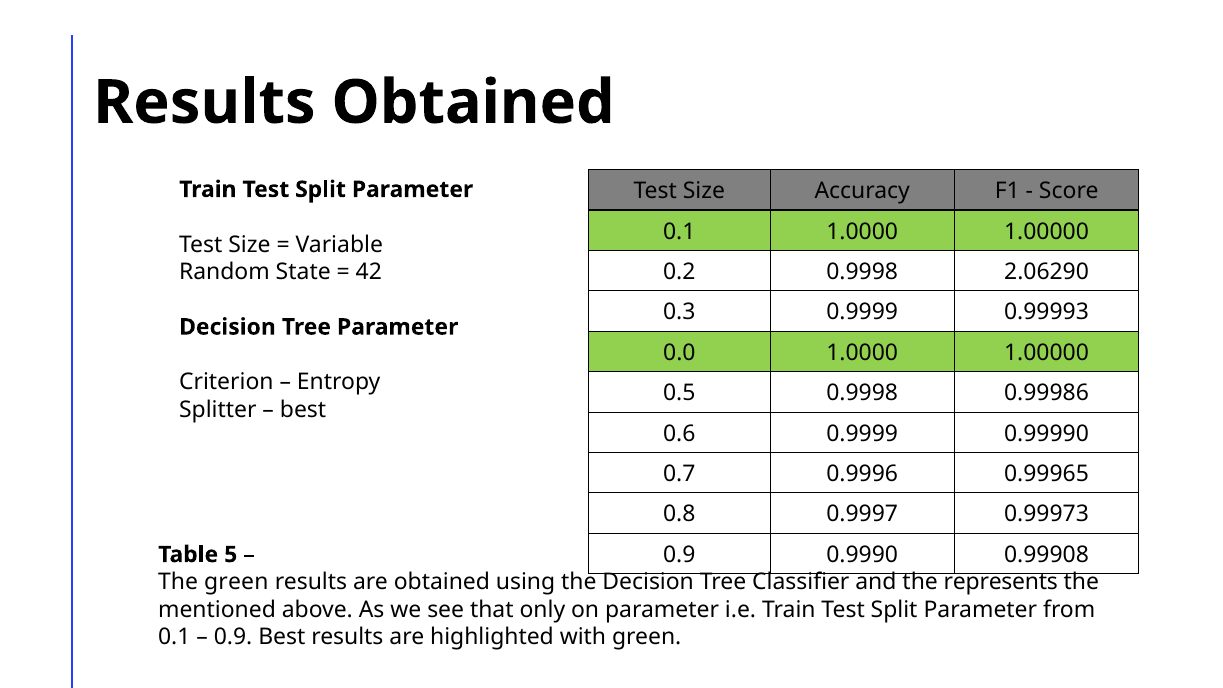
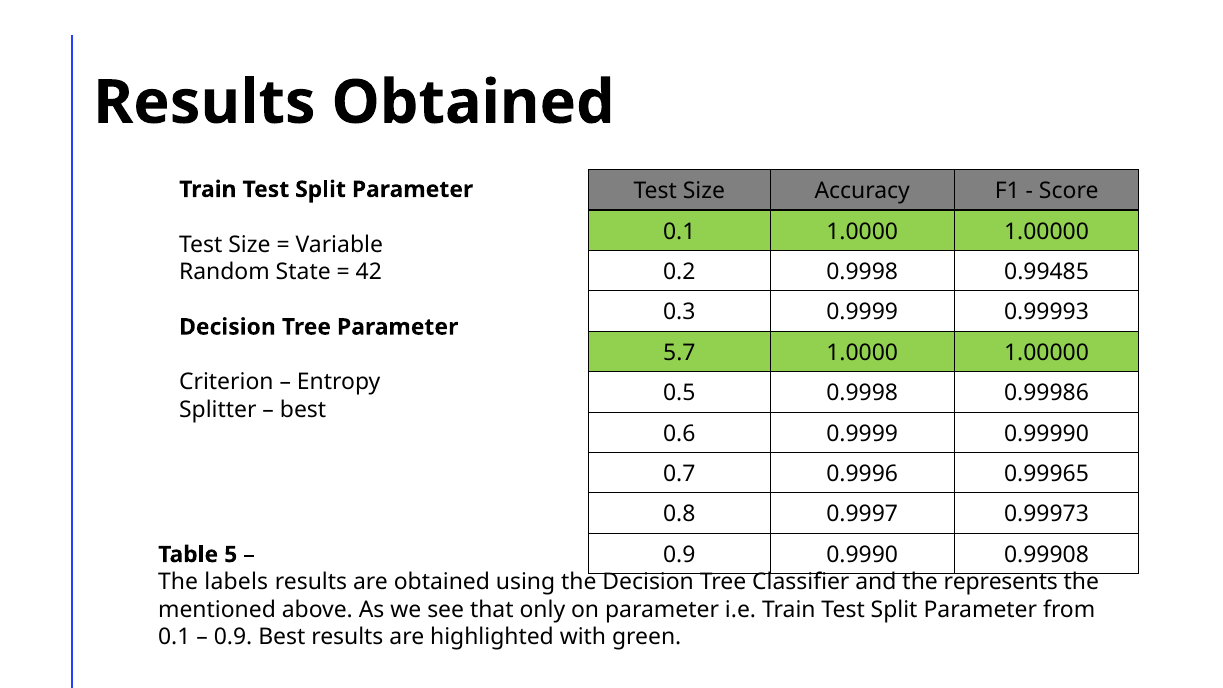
2.06290: 2.06290 -> 0.99485 (1047, 272)
0.0: 0.0 -> 5.7 (679, 353)
The green: green -> labels (236, 582)
